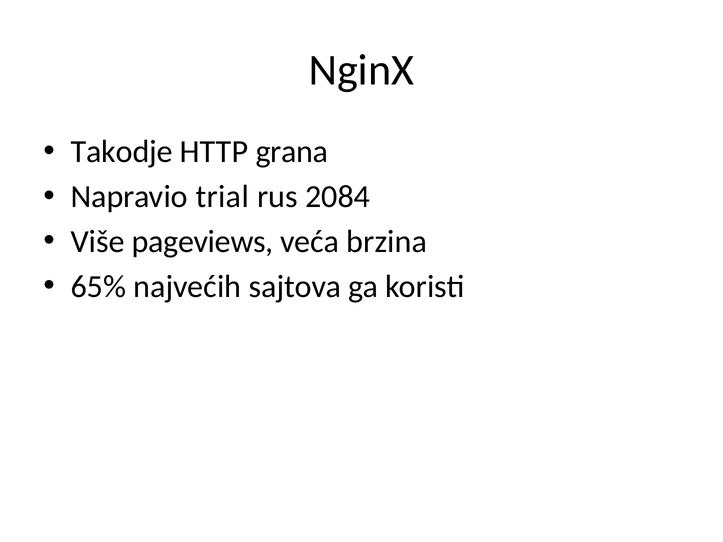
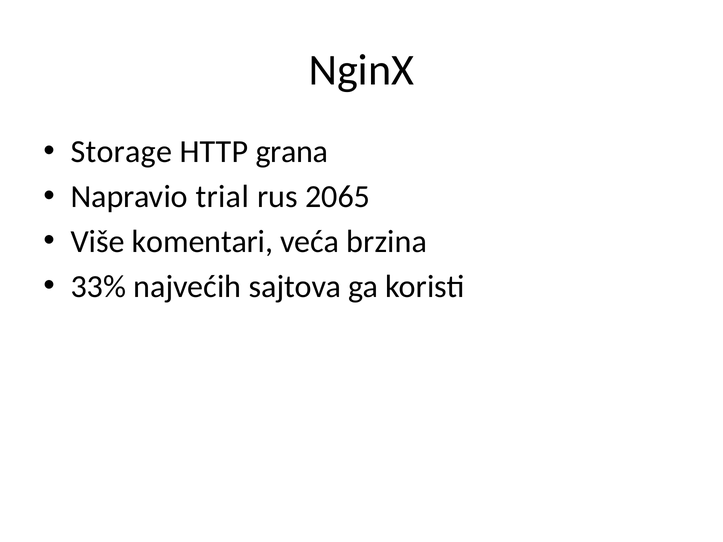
Takodje: Takodje -> Storage (121, 152)
2084: 2084 -> 2065 (338, 197)
pageviews: pageviews -> komentari (202, 242)
65%: 65% -> 33% (98, 287)
